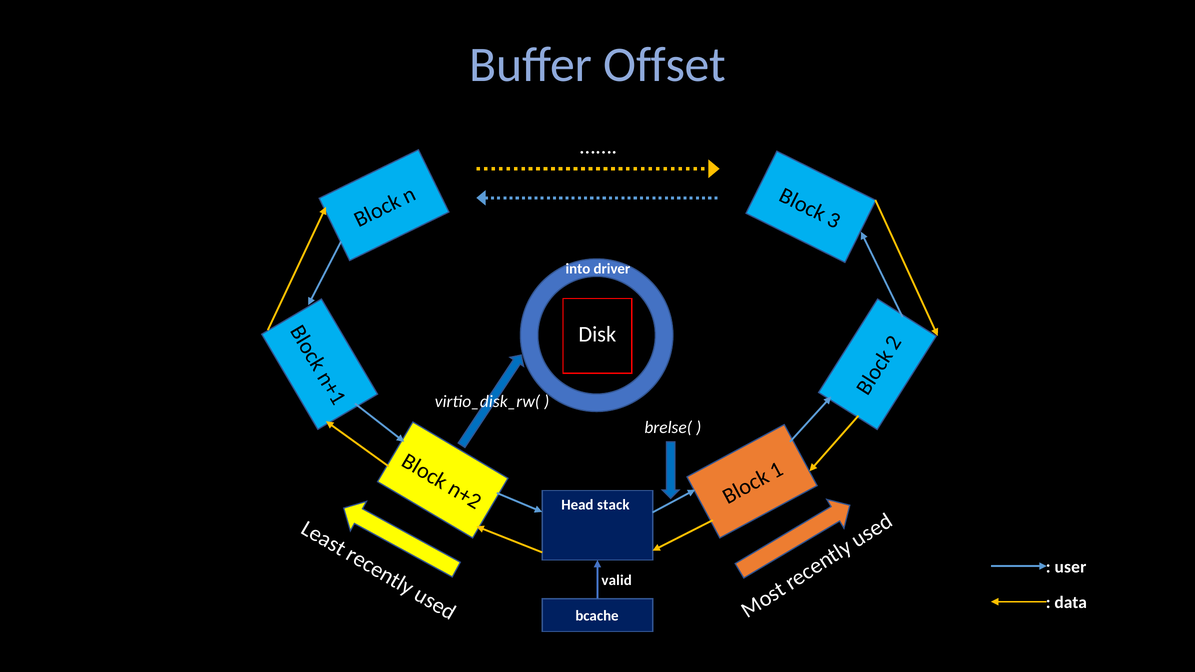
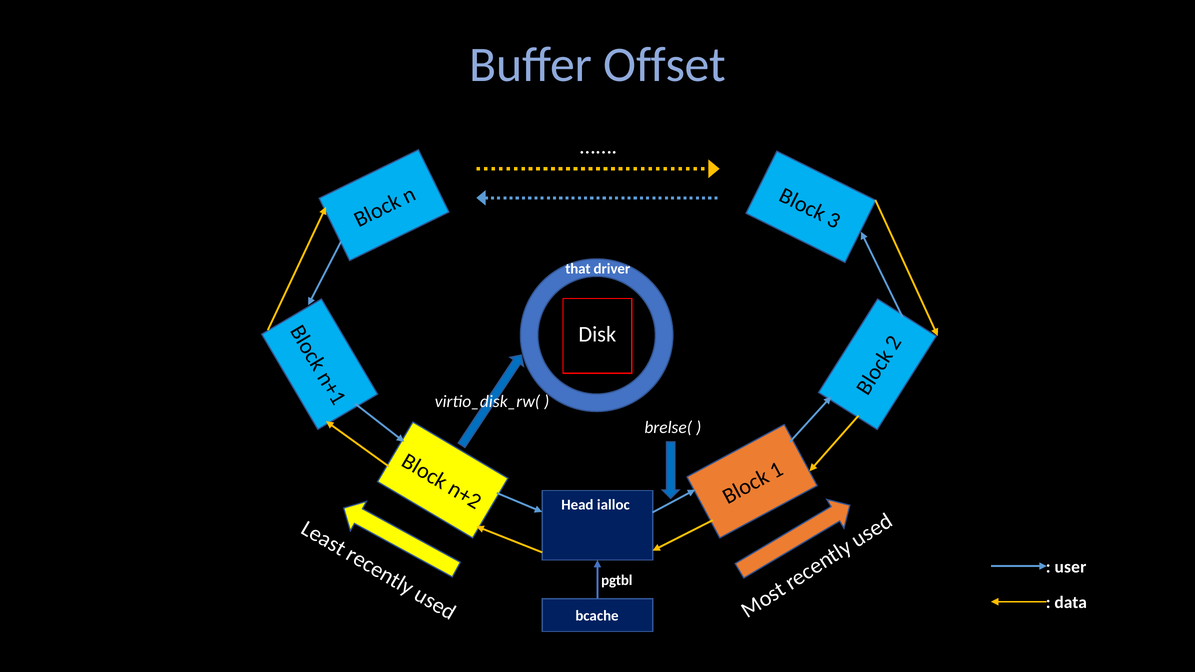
into: into -> that (578, 269)
stack: stack -> ialloc (613, 505)
valid: valid -> pgtbl (617, 581)
